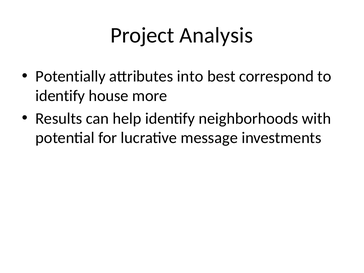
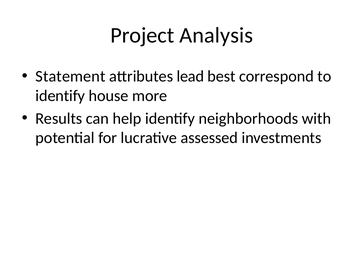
Potentially: Potentially -> Statement (70, 76)
into: into -> lead (190, 76)
message: message -> assessed (209, 138)
